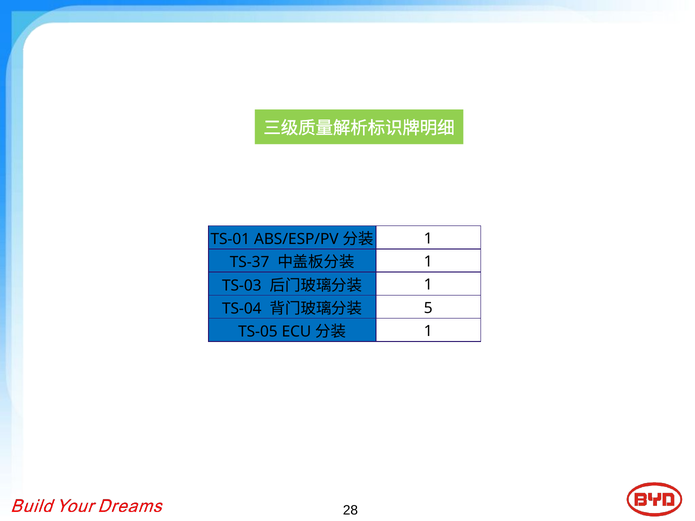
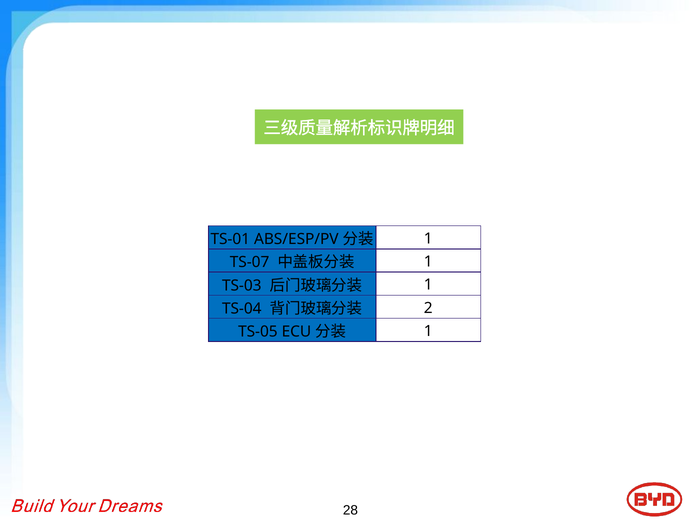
TS-37: TS-37 -> TS-07 (250, 263)
5: 5 -> 2 (428, 308)
